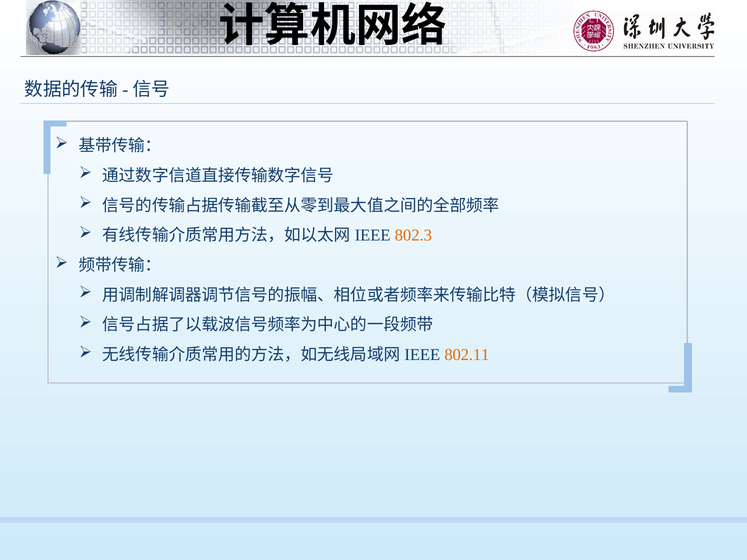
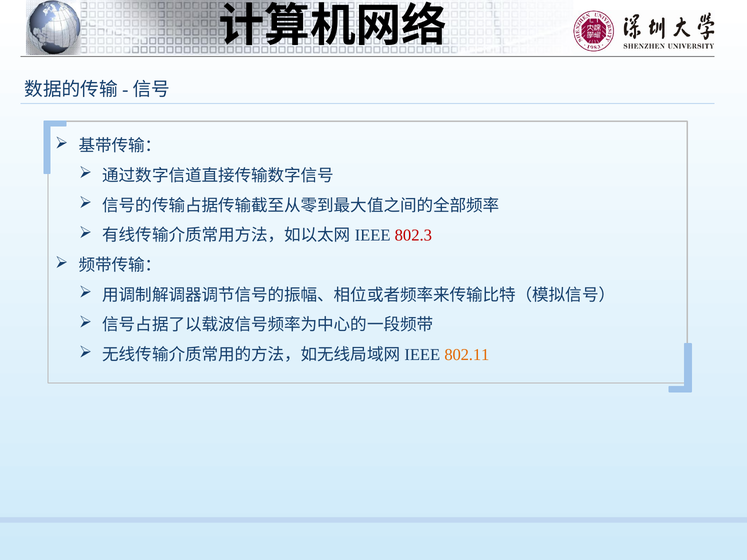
802.3 colour: orange -> red (413, 236)
